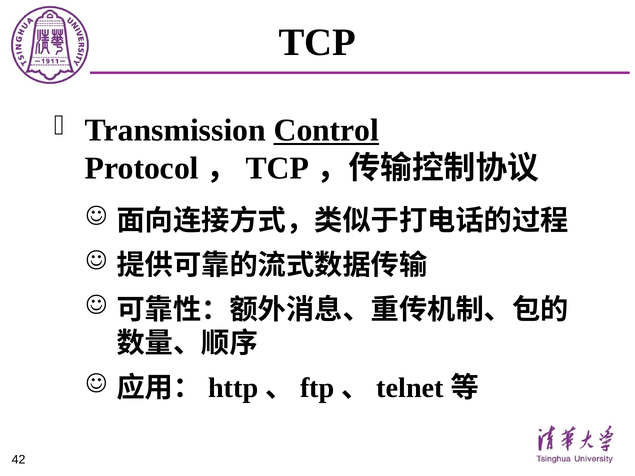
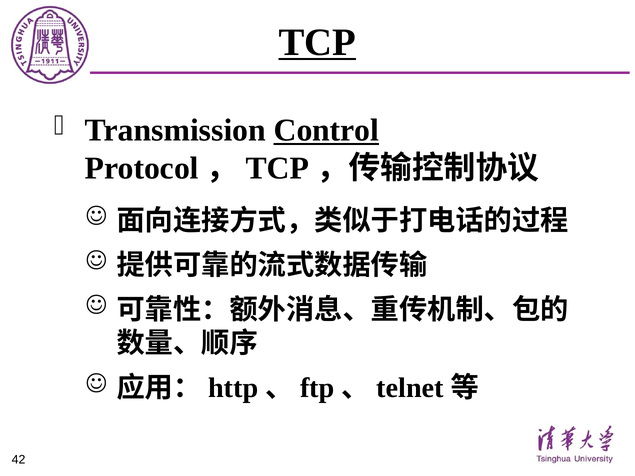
TCP underline: none -> present (317, 42)
